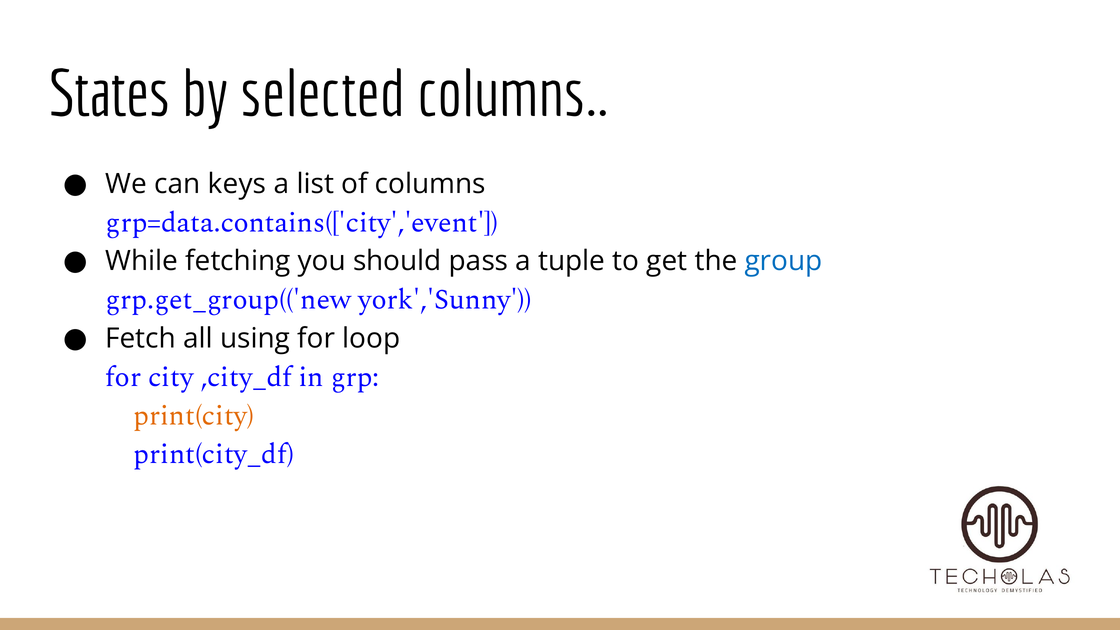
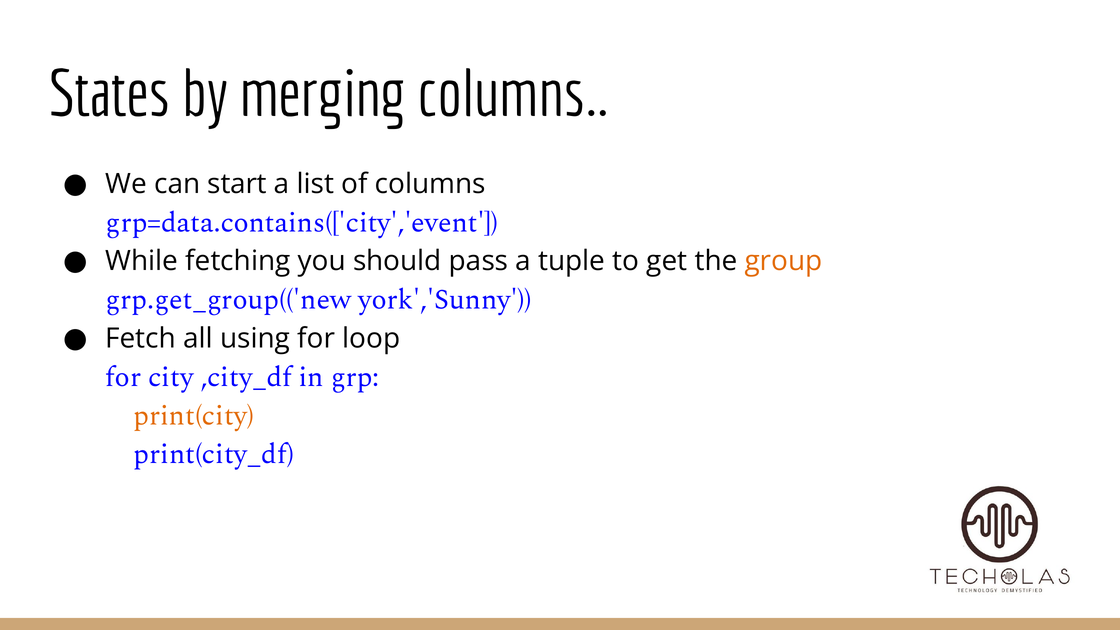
selected: selected -> merging (323, 95)
keys: keys -> start (237, 184)
group colour: blue -> orange (784, 261)
